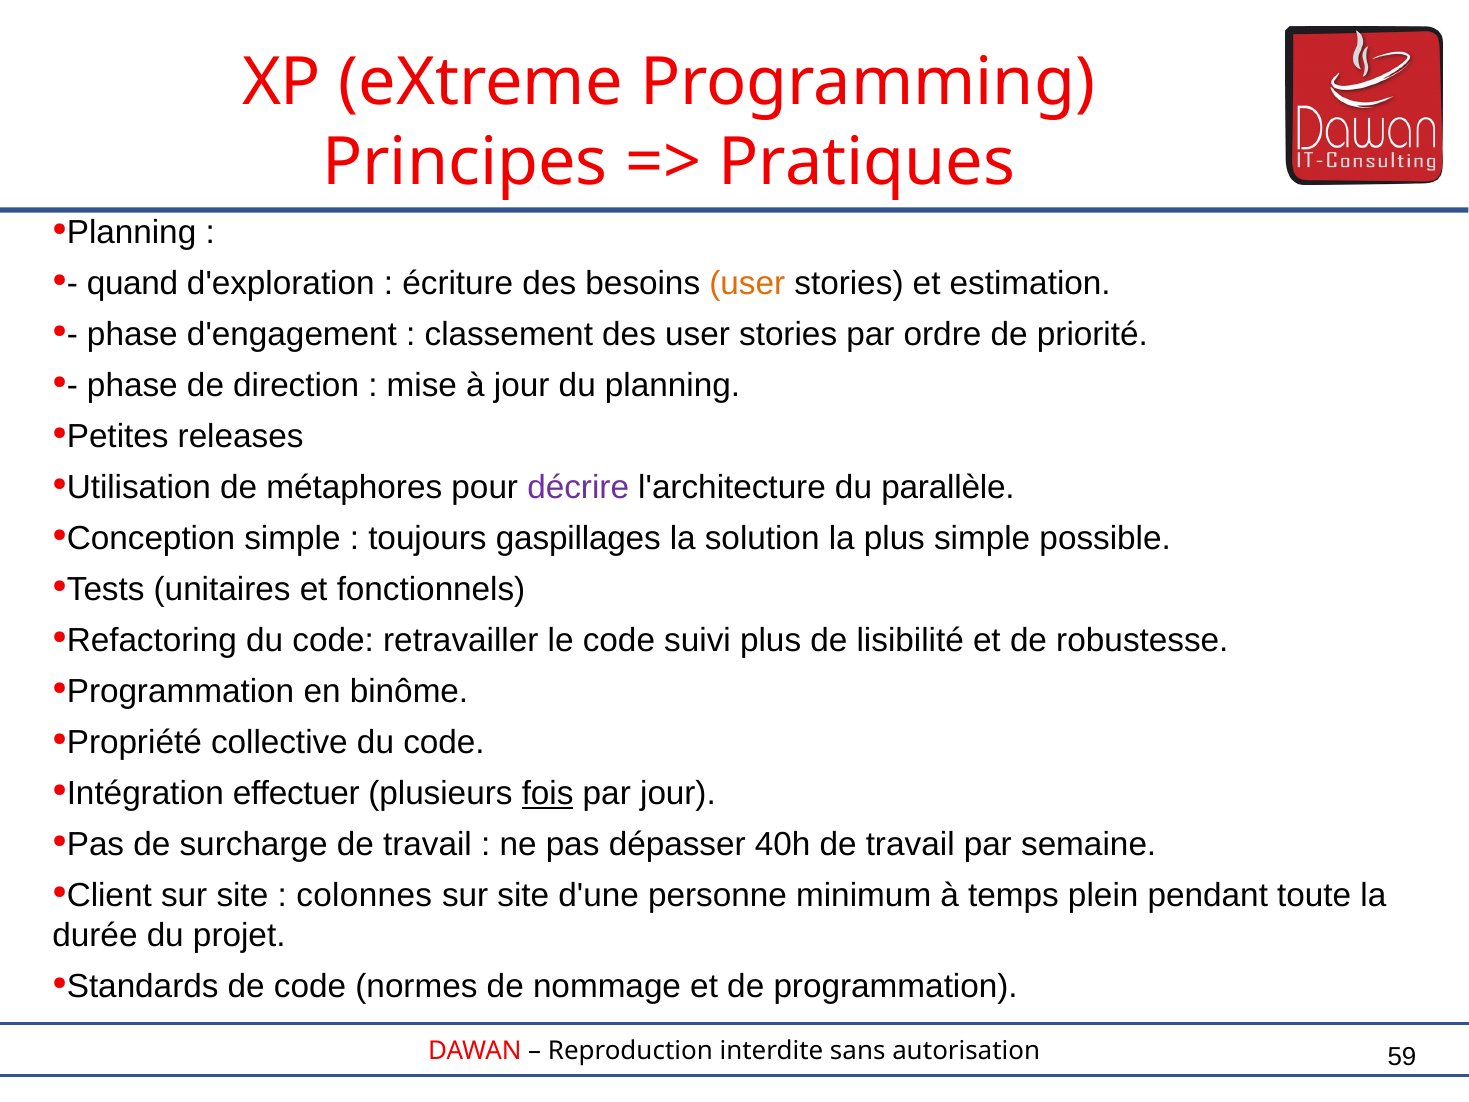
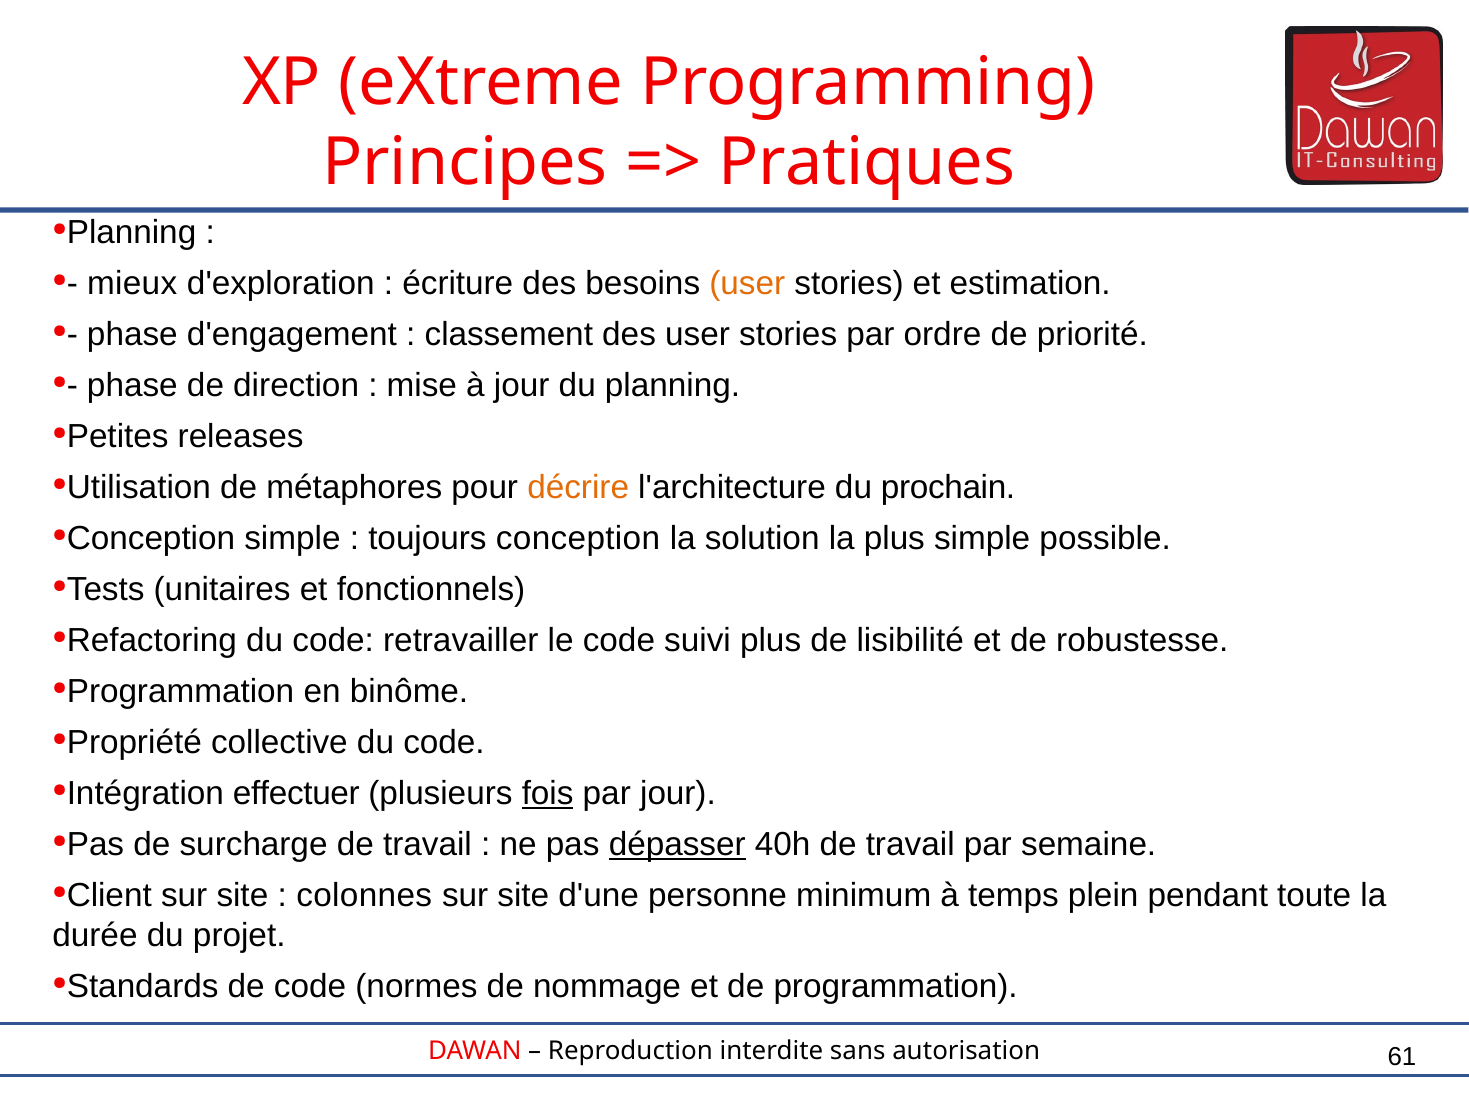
quand: quand -> mieux (132, 283)
décrire colour: purple -> orange (578, 487)
parallèle: parallèle -> prochain (948, 487)
toujours gaspillages: gaspillages -> conception (578, 538)
dépasser underline: none -> present (677, 844)
59: 59 -> 61 (1402, 1056)
